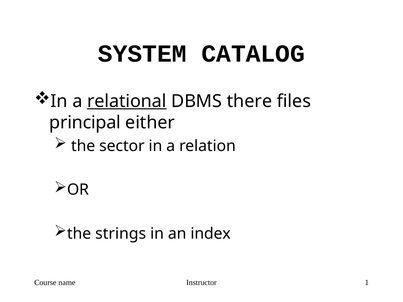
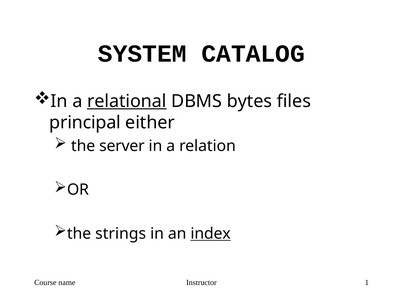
there: there -> bytes (249, 101)
sector: sector -> server (122, 146)
index underline: none -> present (211, 234)
